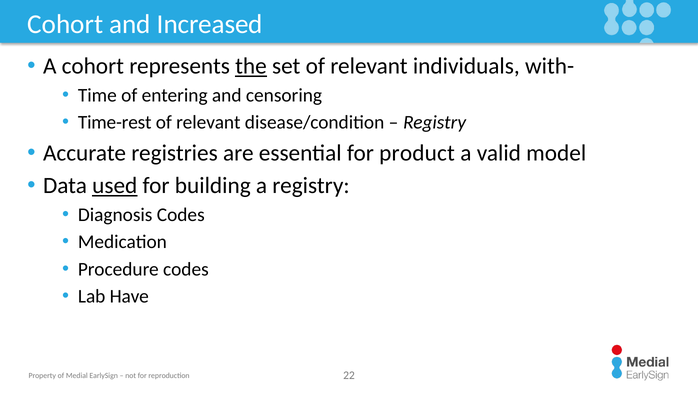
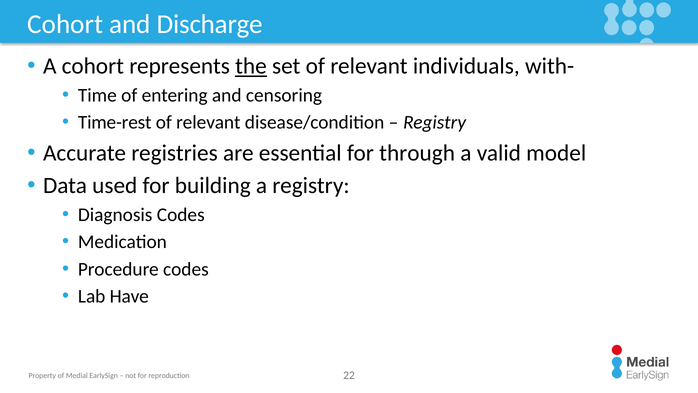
Increased: Increased -> Discharge (210, 24)
product: product -> through (417, 153)
used underline: present -> none (115, 186)
